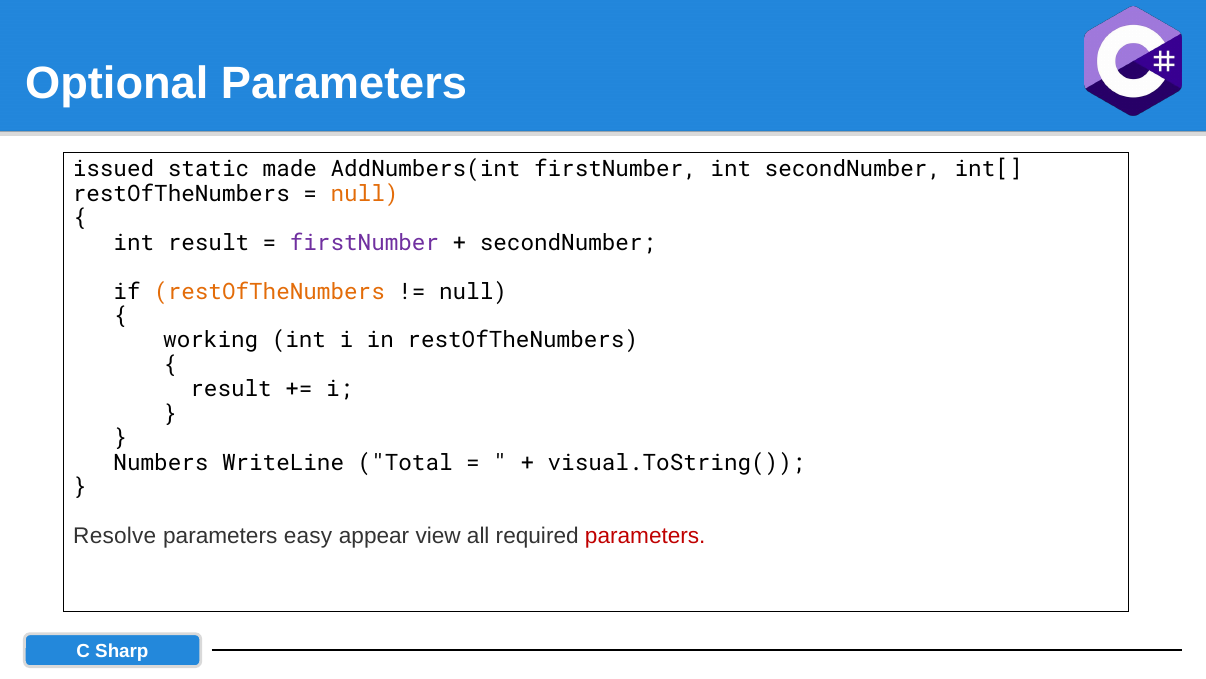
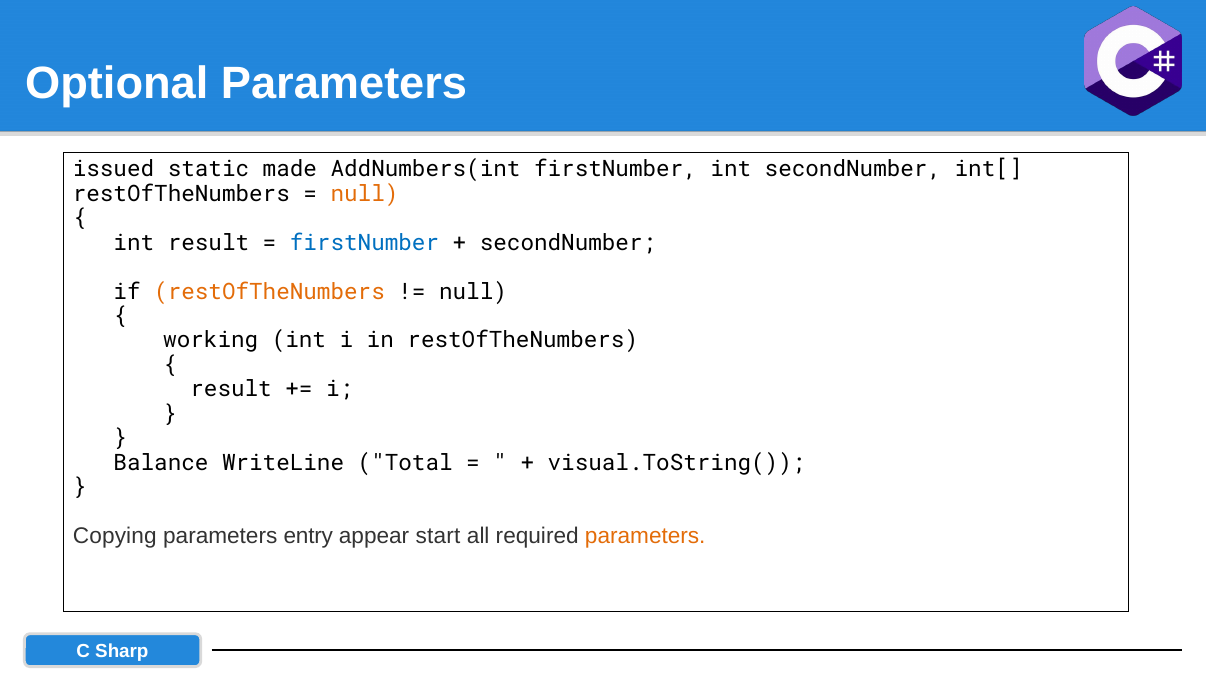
firstNumber colour: purple -> blue (364, 242)
Numbers: Numbers -> Balance (161, 462)
Resolve: Resolve -> Copying (115, 536)
easy: easy -> entry (308, 536)
view: view -> start (438, 536)
parameters colour: red -> orange (645, 536)
